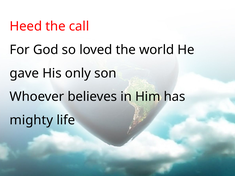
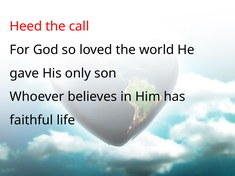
mighty: mighty -> faithful (31, 120)
